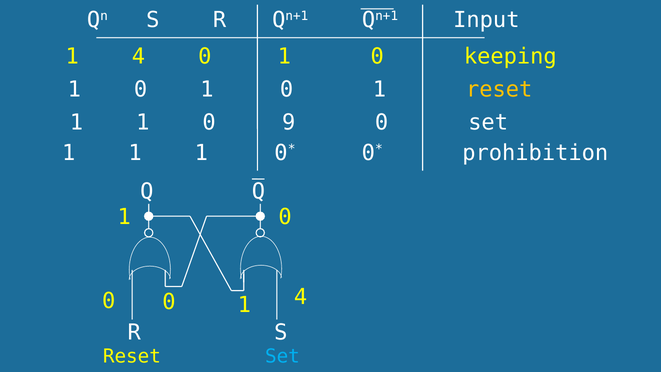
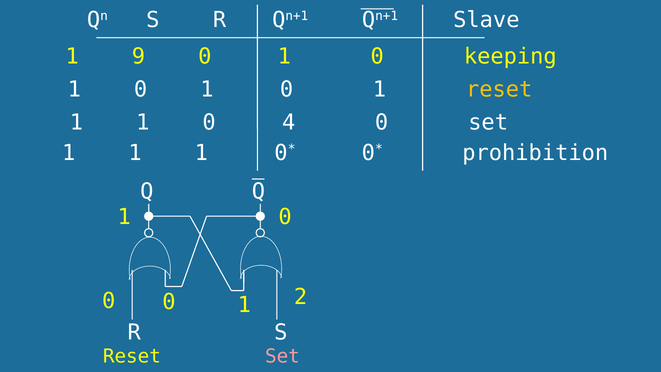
Input: Input -> Slave (486, 20)
1 4: 4 -> 9 (138, 57)
9: 9 -> 4 (289, 123)
0 4: 4 -> 2 (301, 297)
Set colour: light blue -> pink (282, 356)
